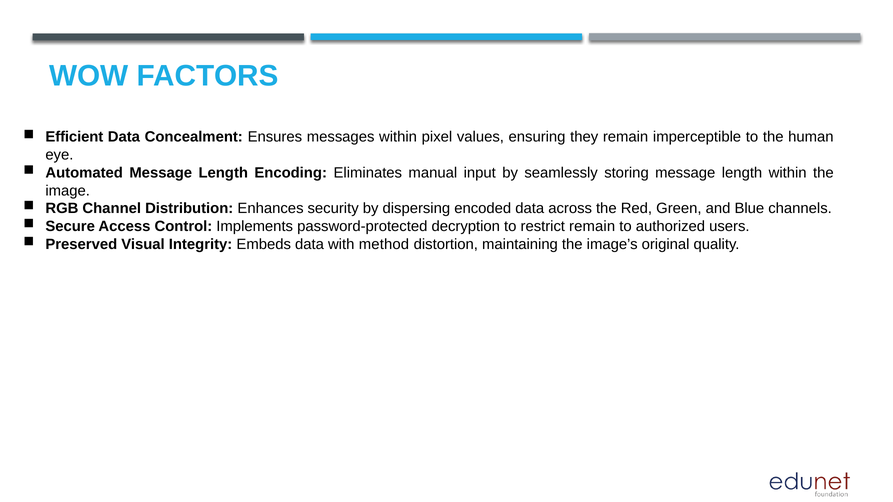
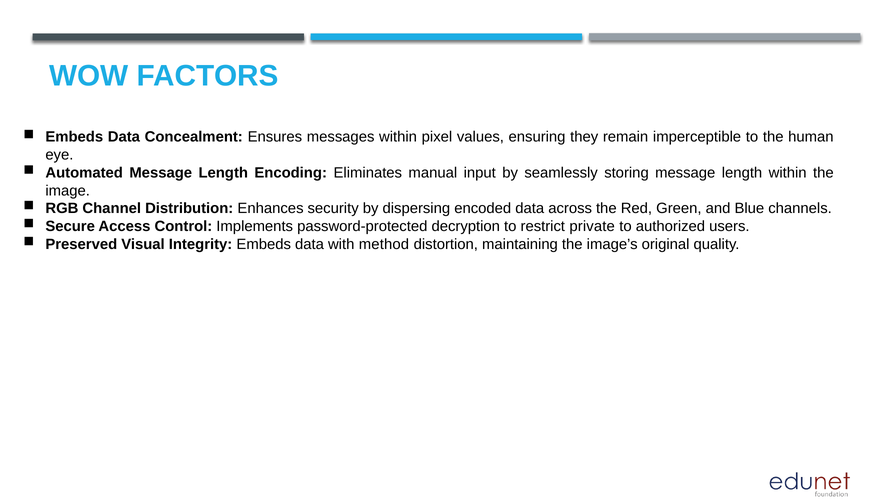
Efficient: Efficient -> Embeds (74, 137)
restrict remain: remain -> private (592, 226)
